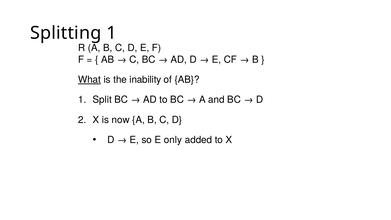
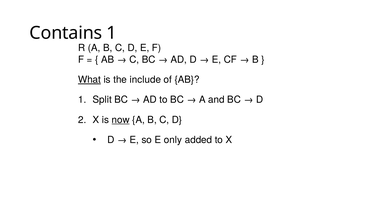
Splitting: Splitting -> Contains (66, 33)
inability: inability -> include (145, 80)
now underline: none -> present (121, 120)
